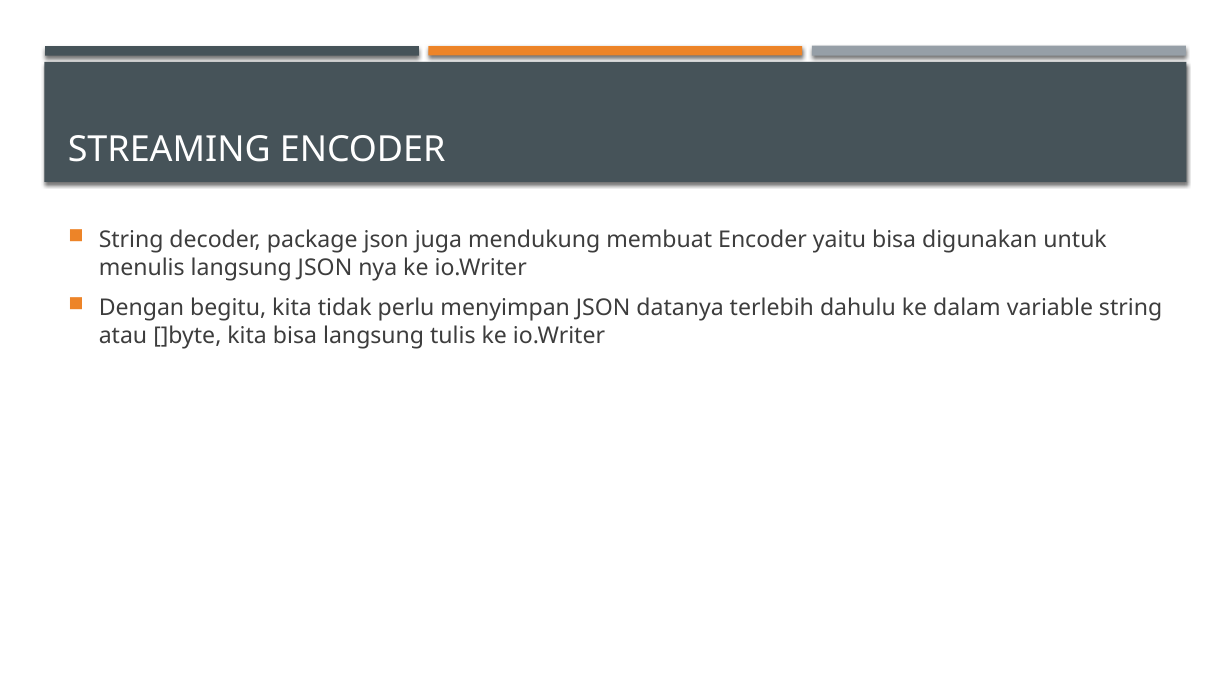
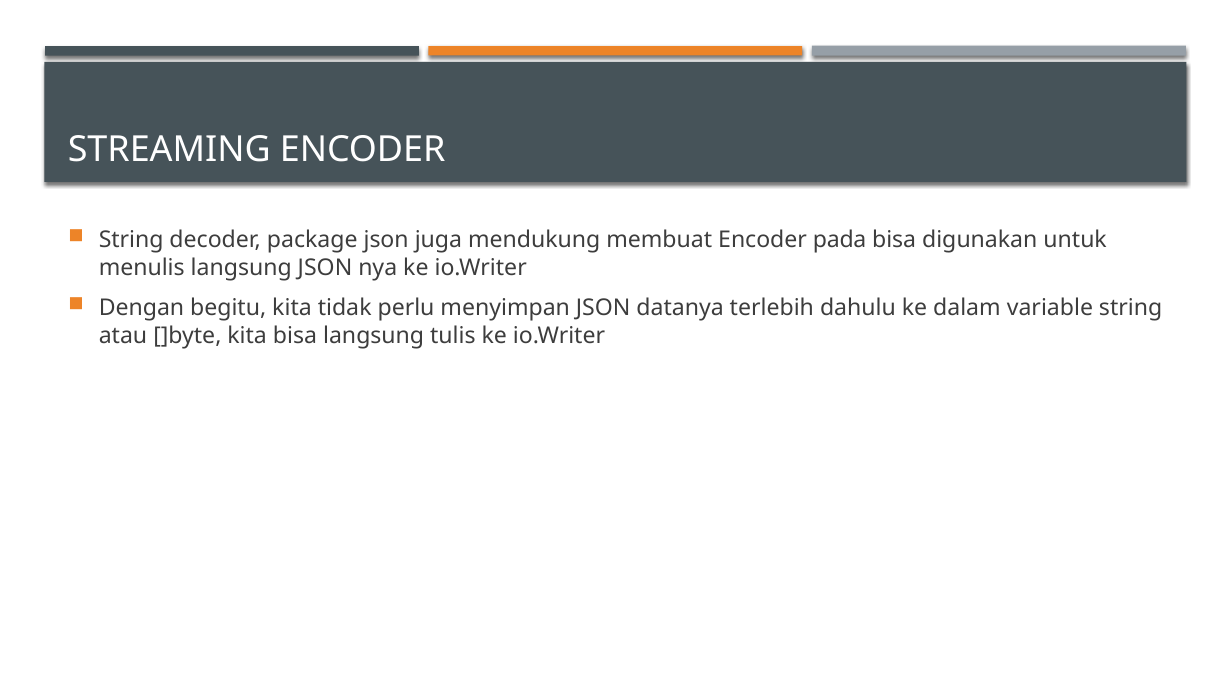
yaitu: yaitu -> pada (840, 240)
